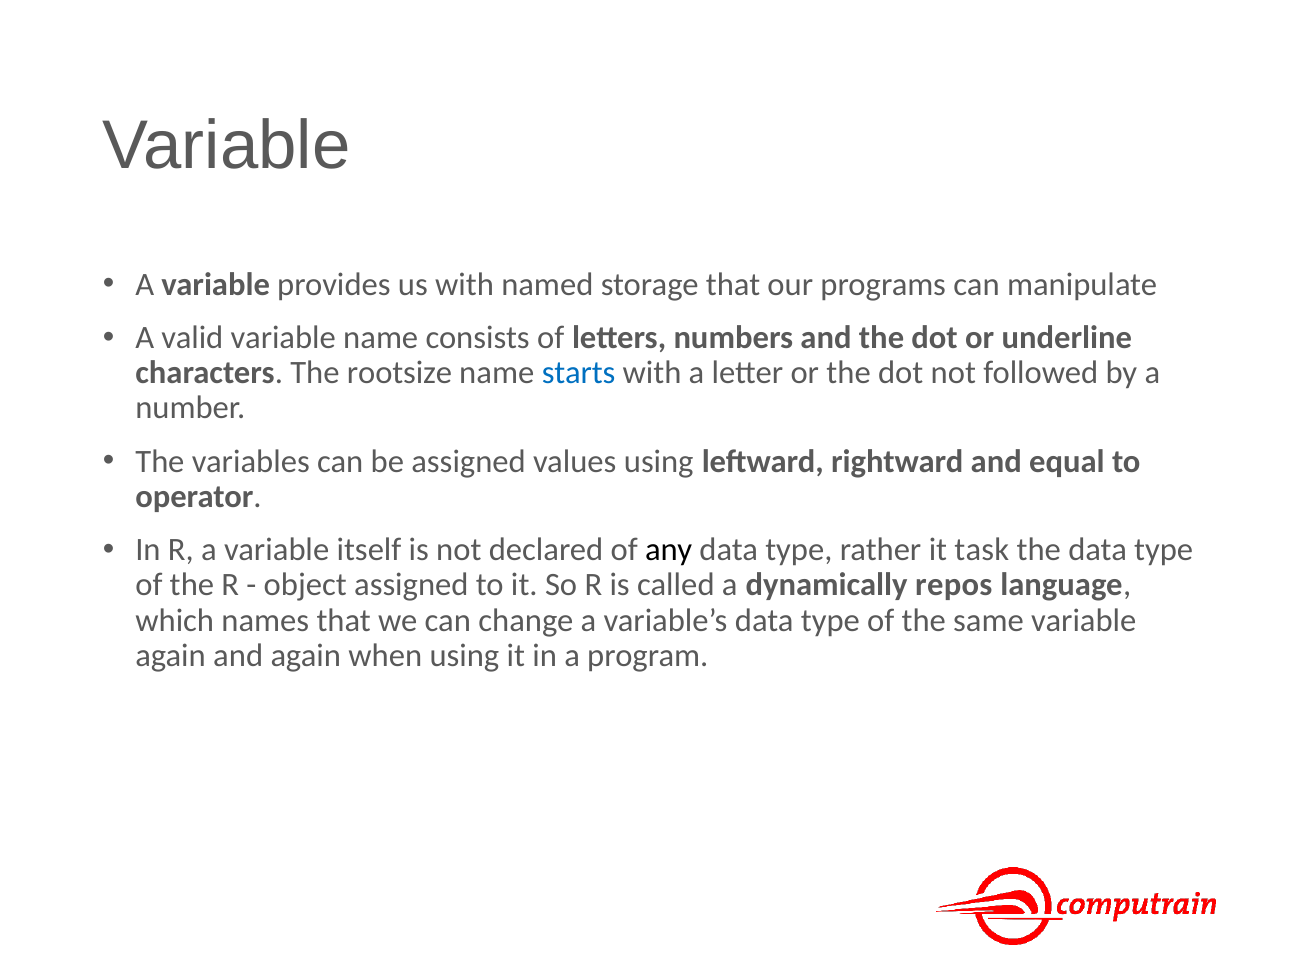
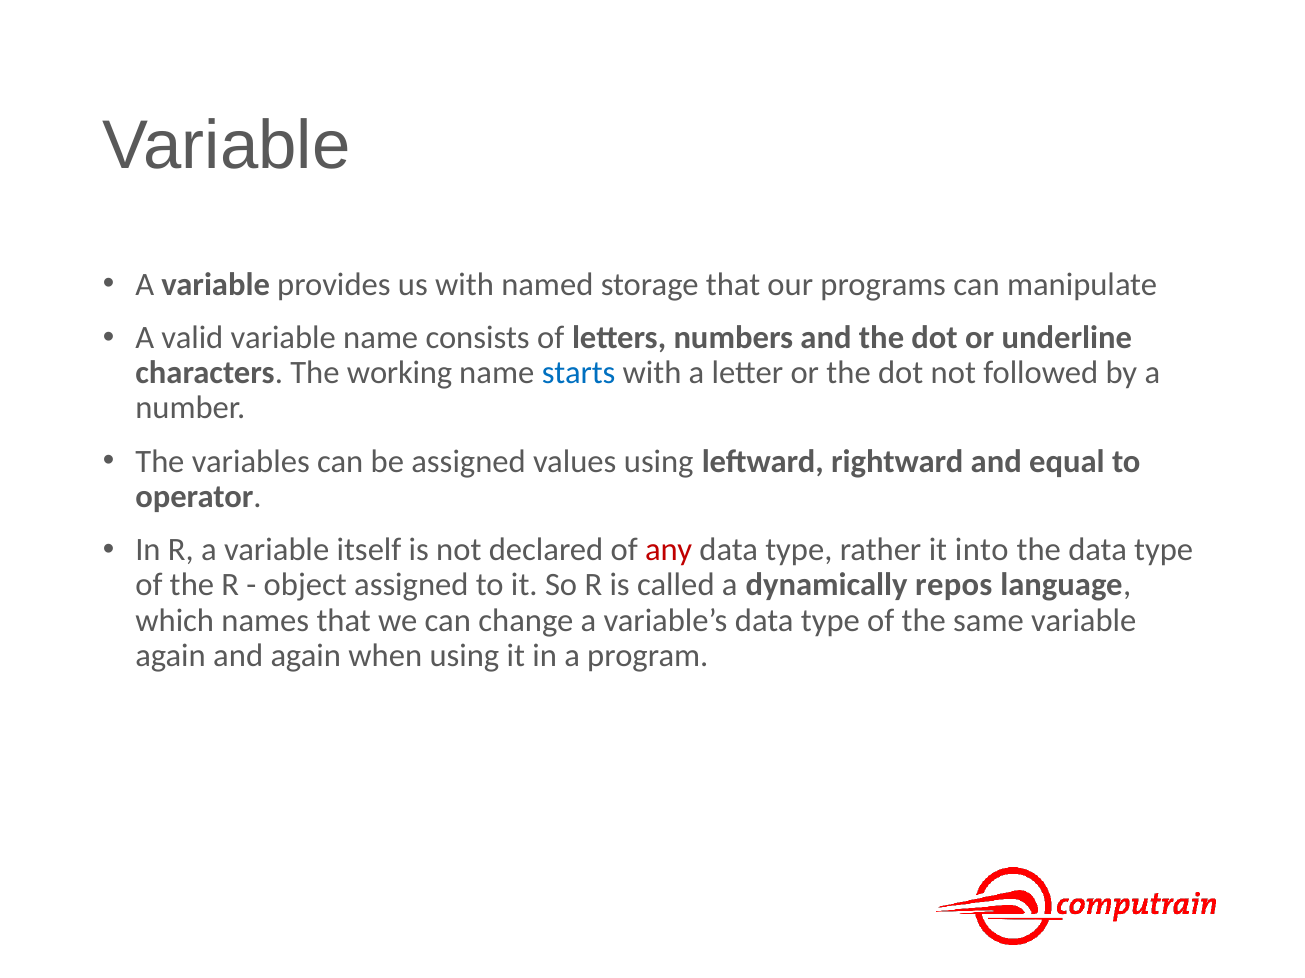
rootsize: rootsize -> working (400, 373)
any colour: black -> red (669, 550)
task: task -> into (982, 550)
